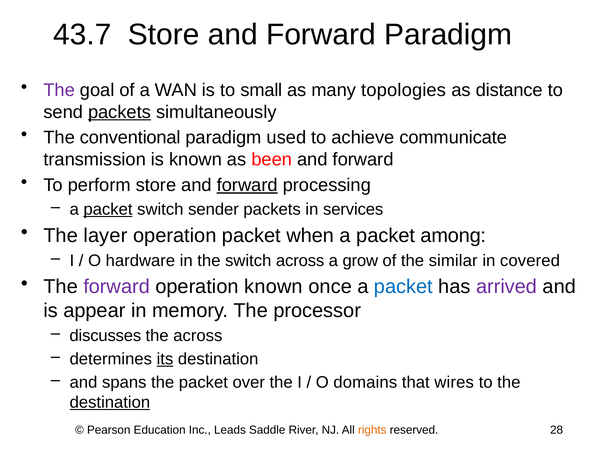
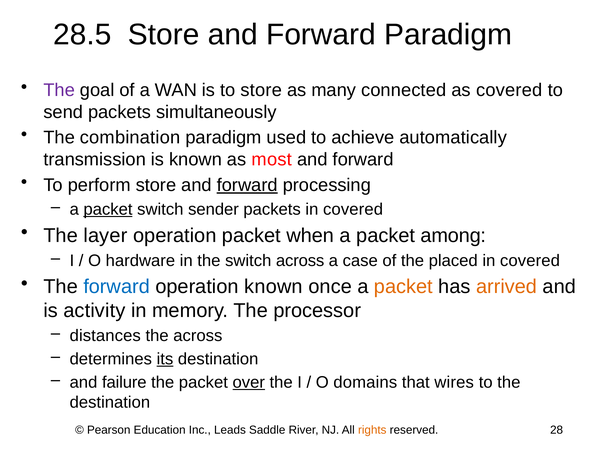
43.7: 43.7 -> 28.5 (82, 35)
to small: small -> store (261, 90)
topologies: topologies -> connected (404, 90)
as distance: distance -> covered (509, 90)
packets underline: present -> none (119, 112)
conventional: conventional -> combination (130, 138)
communicate: communicate -> automatically (453, 138)
been: been -> most (272, 160)
packets in services: services -> covered (353, 209)
grow: grow -> case (360, 261)
similar: similar -> placed (453, 261)
forward colour: purple -> blue (117, 287)
packet colour: blue -> orange (403, 287)
arrived colour: purple -> orange (507, 287)
appear: appear -> activity (94, 311)
discusses: discusses -> distances (105, 336)
spans: spans -> failure (124, 382)
over underline: none -> present (249, 382)
destination underline: present -> none (110, 402)
